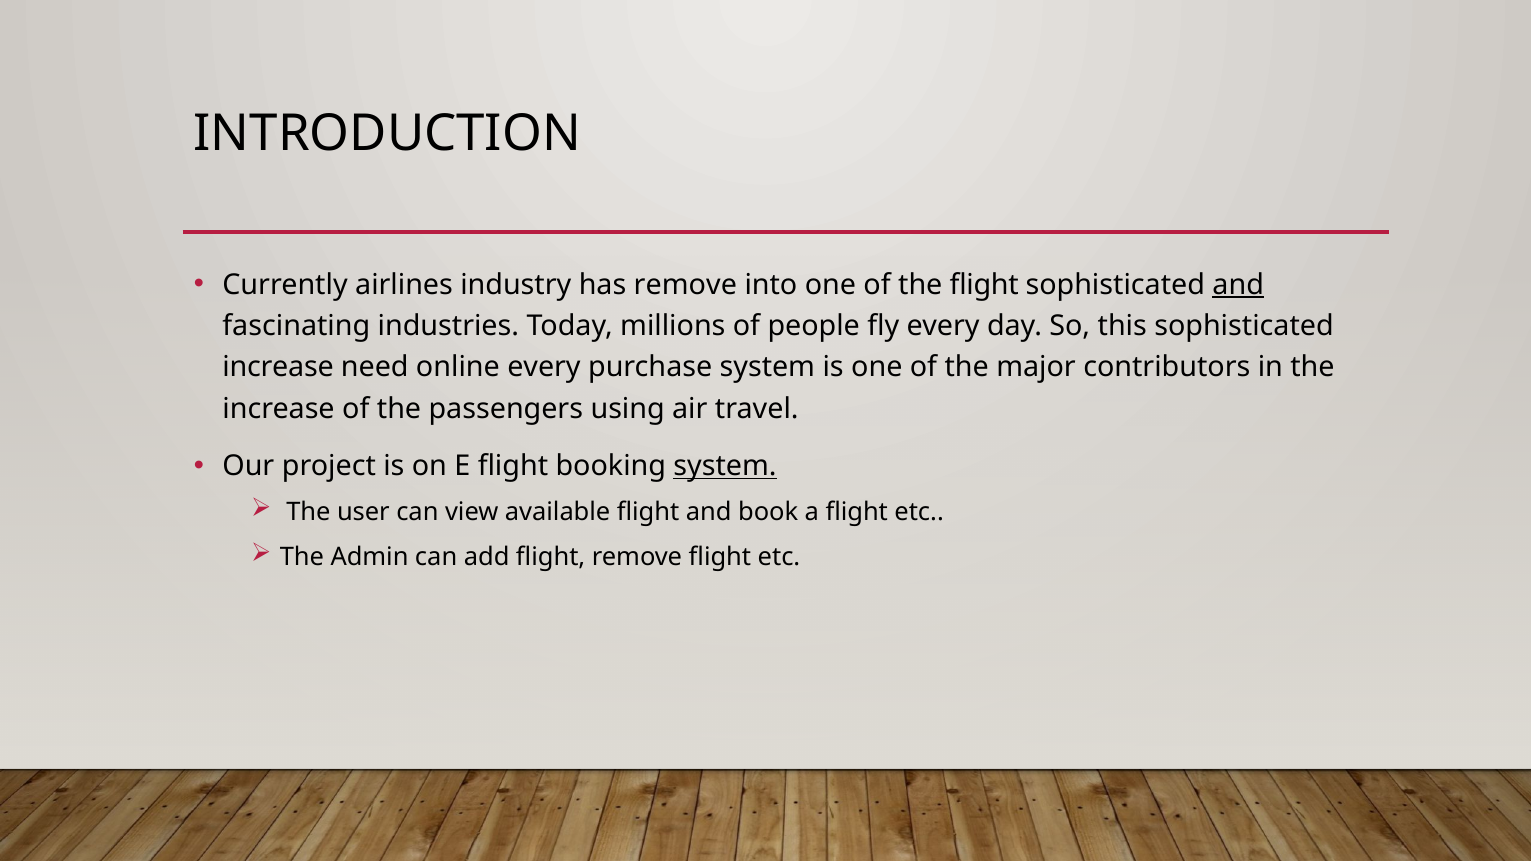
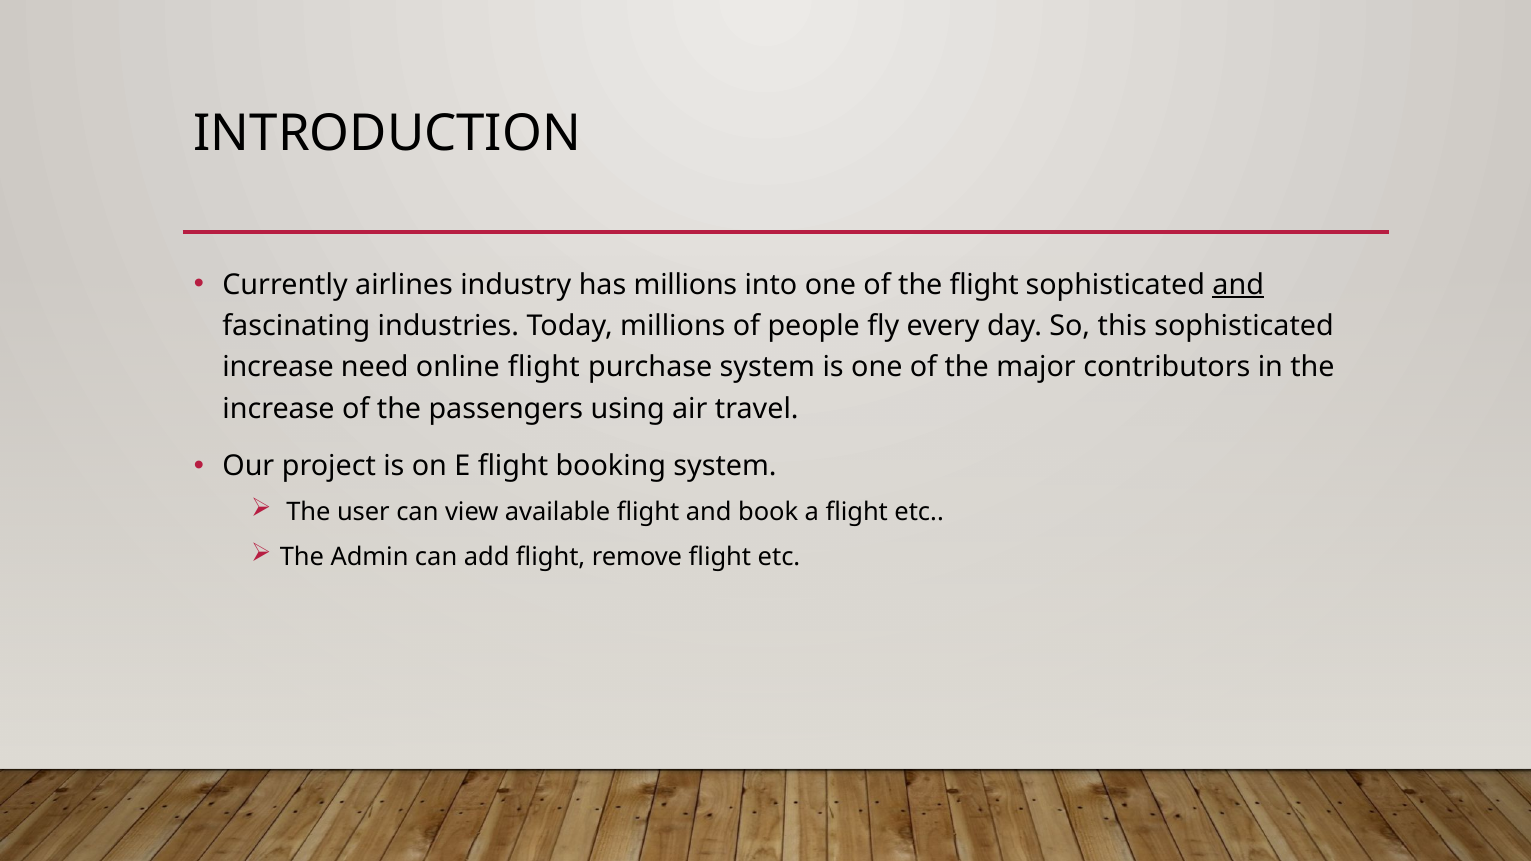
has remove: remove -> millions (685, 285)
online every: every -> flight (544, 368)
system underline: present -> none (725, 466)
